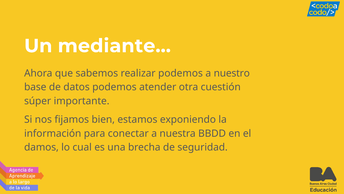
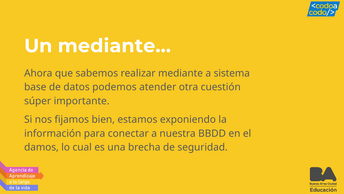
realizar podemos: podemos -> mediante (181, 73)
nuestro: nuestro -> sistema (232, 73)
